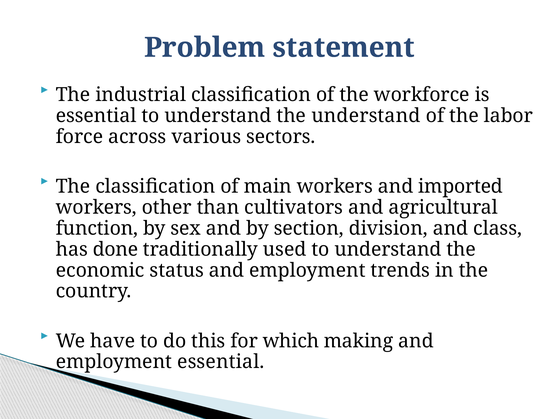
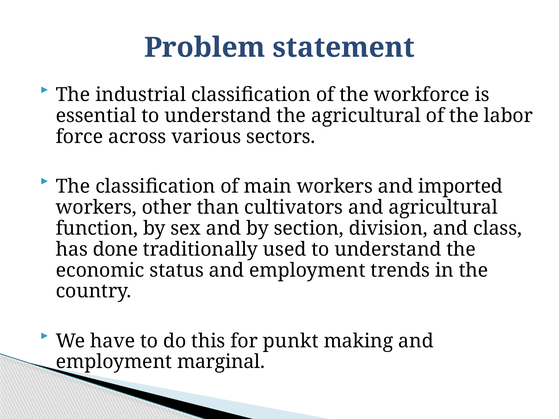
the understand: understand -> agricultural (366, 116)
which: which -> punkt (291, 341)
employment essential: essential -> marginal (221, 362)
